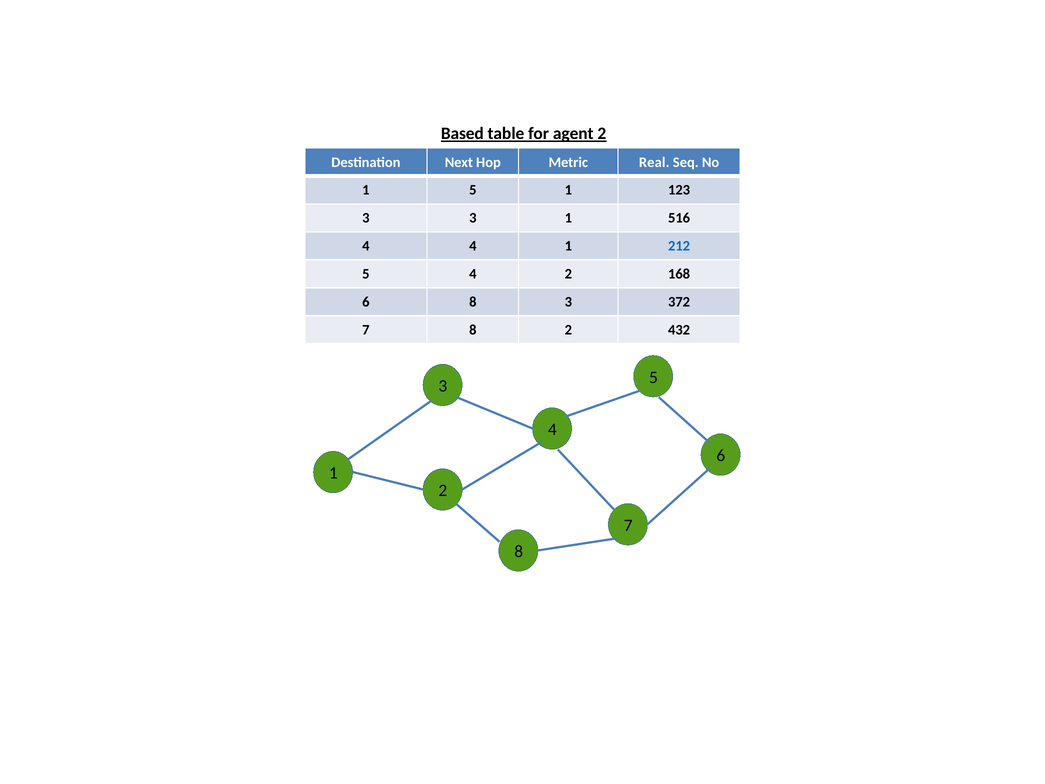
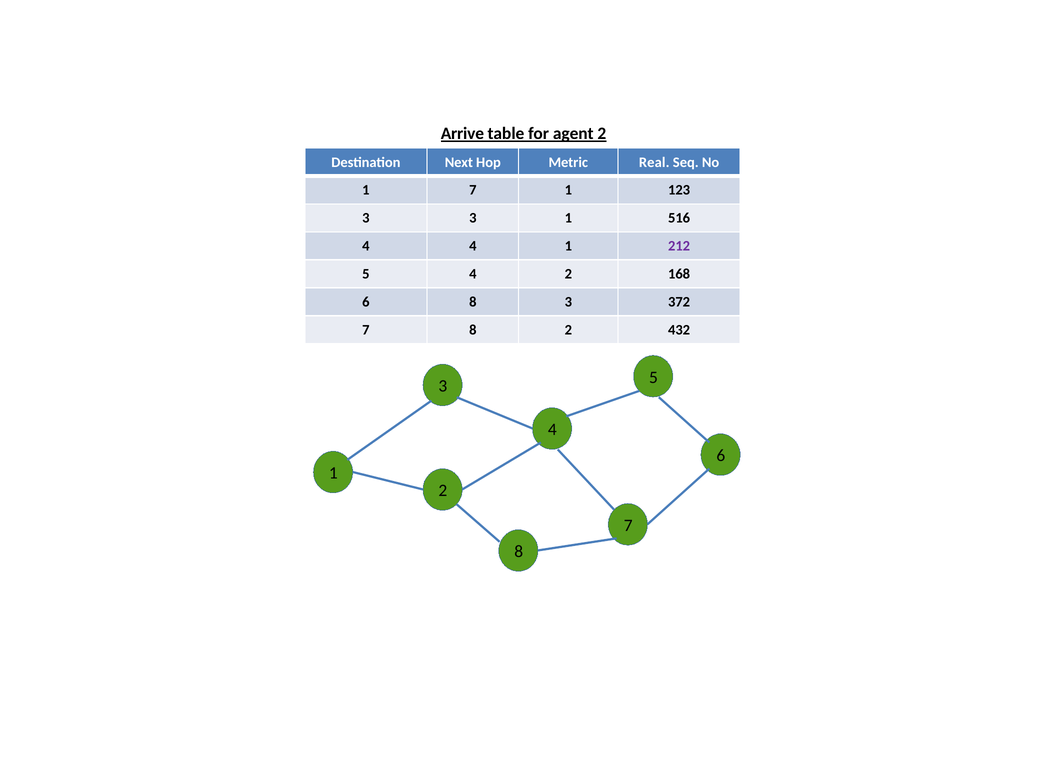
Based: Based -> Arrive (462, 133)
1 5: 5 -> 7 (473, 190)
212 colour: blue -> purple (679, 246)
